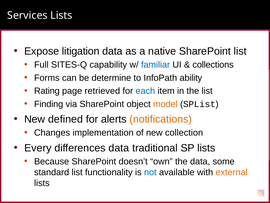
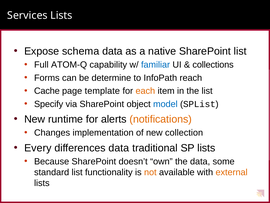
litigation: litigation -> schema (81, 51)
SITES-Q: SITES-Q -> ATOM-Q (69, 65)
ability: ability -> reach (191, 78)
Rating: Rating -> Cache (47, 91)
retrieved: retrieved -> template (102, 91)
each colour: blue -> orange (145, 91)
Finding: Finding -> Specify (49, 104)
model colour: orange -> blue (165, 104)
defined: defined -> runtime (66, 119)
not colour: blue -> orange (150, 172)
